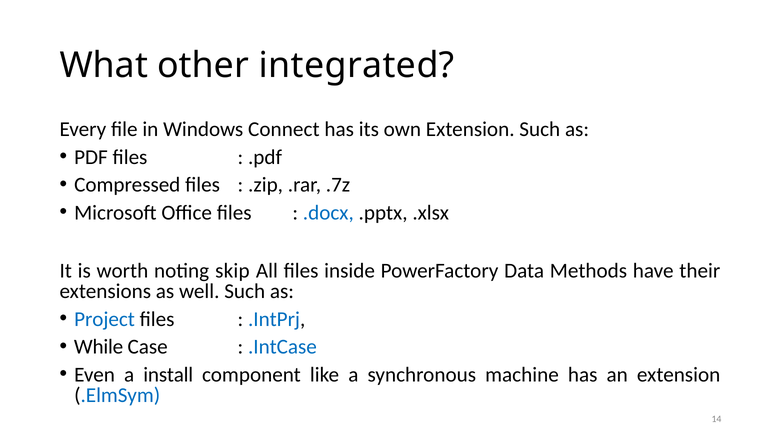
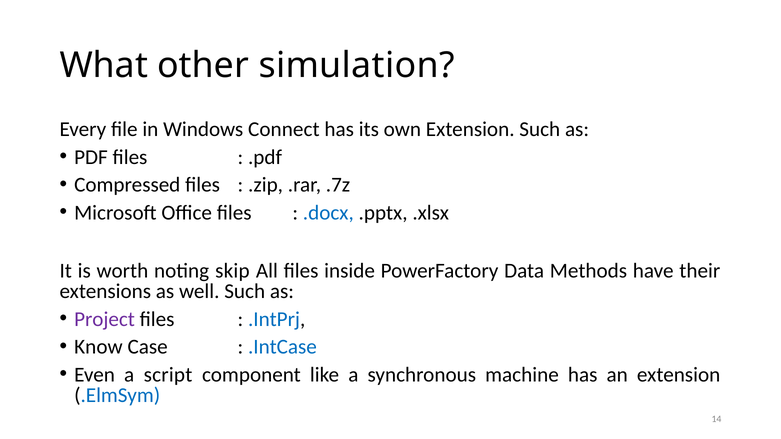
integrated: integrated -> simulation (357, 66)
Project colour: blue -> purple (105, 319)
While: While -> Know (98, 347)
install: install -> script (168, 375)
